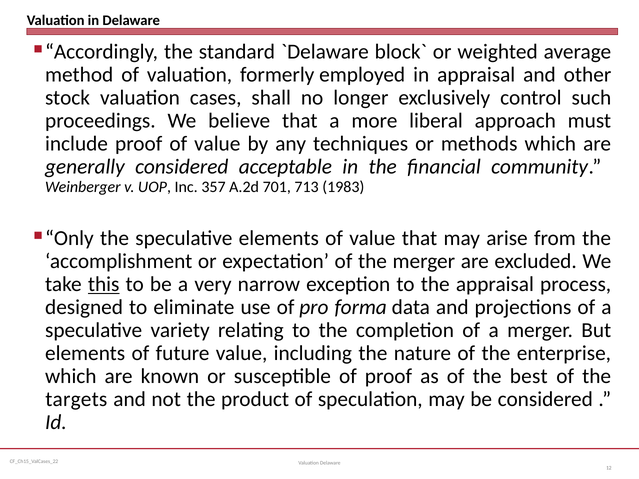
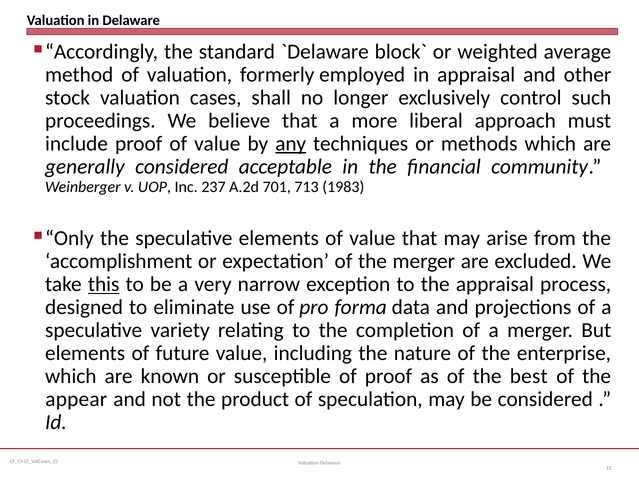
any underline: none -> present (291, 144)
357: 357 -> 237 (214, 187)
targets: targets -> appear (76, 399)
